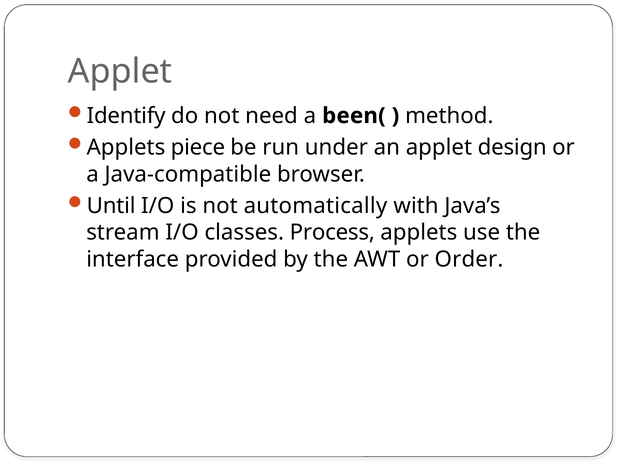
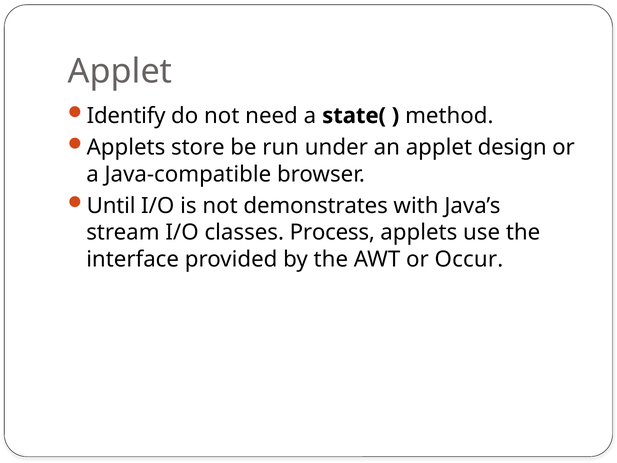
been(: been( -> state( (354, 116)
piece: piece -> store (198, 147)
automatically: automatically -> demonstrates (316, 206)
Order: Order -> Occur (469, 259)
